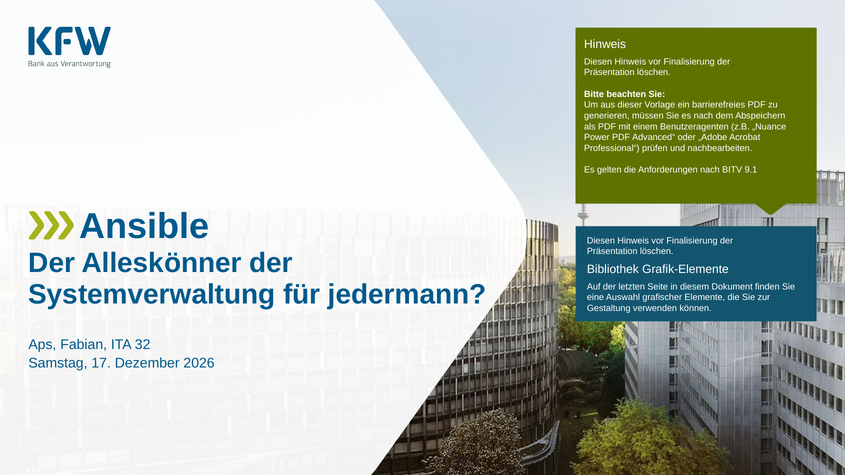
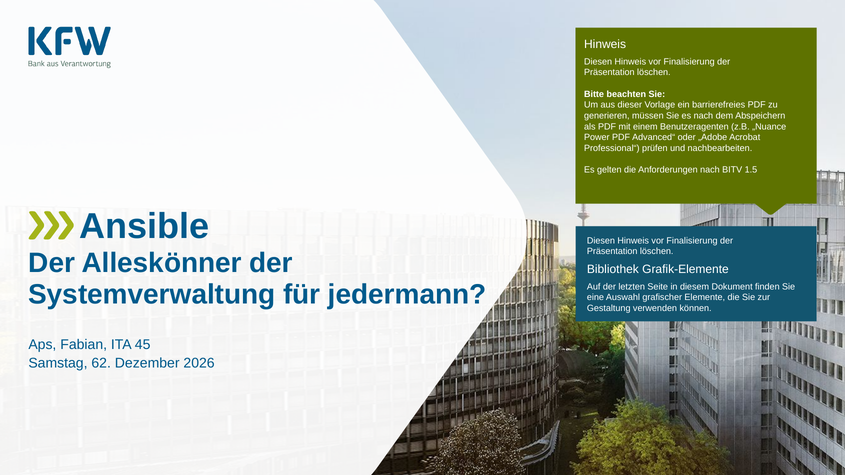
9.1: 9.1 -> 1.5 (751, 170)
32: 32 -> 45 (143, 345)
17: 17 -> 62 (101, 363)
